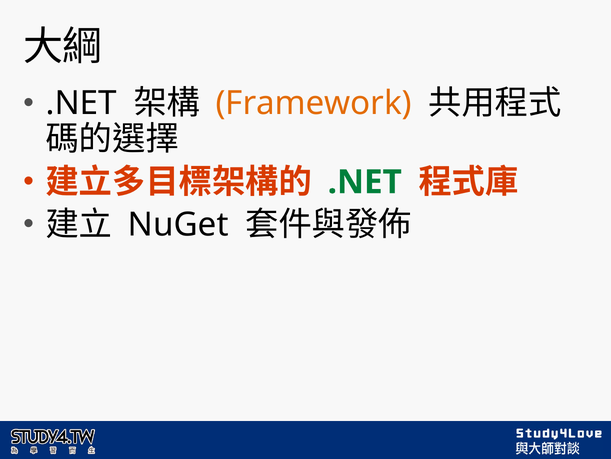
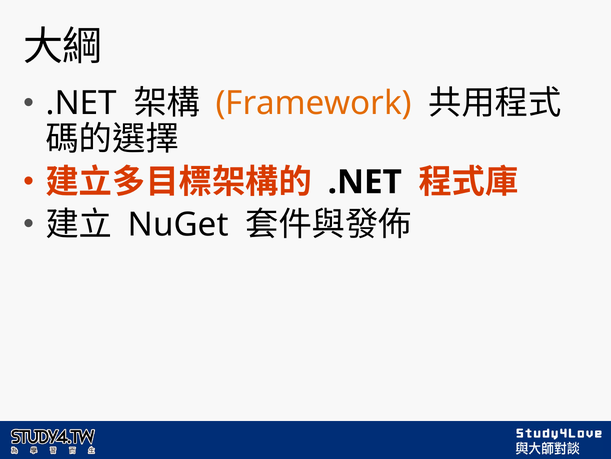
.NET colour: green -> black (365, 182)
